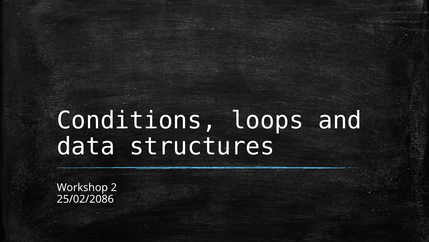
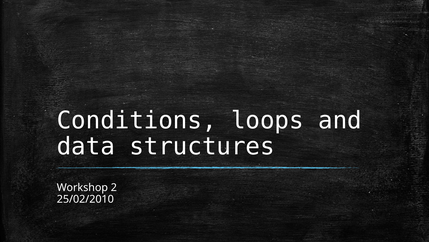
25/02/2086: 25/02/2086 -> 25/02/2010 (85, 199)
